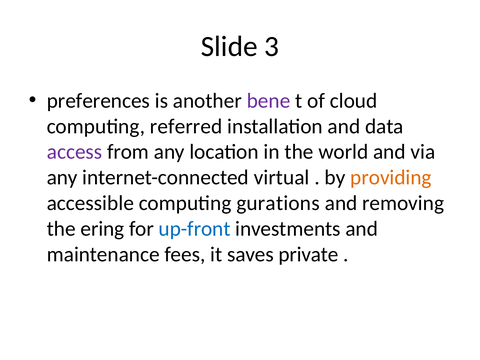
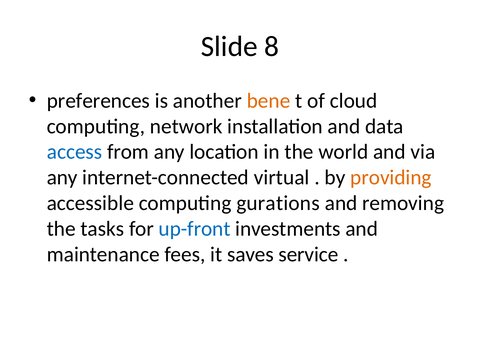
3: 3 -> 8 (272, 46)
bene colour: purple -> orange (269, 101)
referred: referred -> network (186, 126)
access colour: purple -> blue (75, 152)
ering: ering -> tasks (102, 229)
private: private -> service (308, 254)
